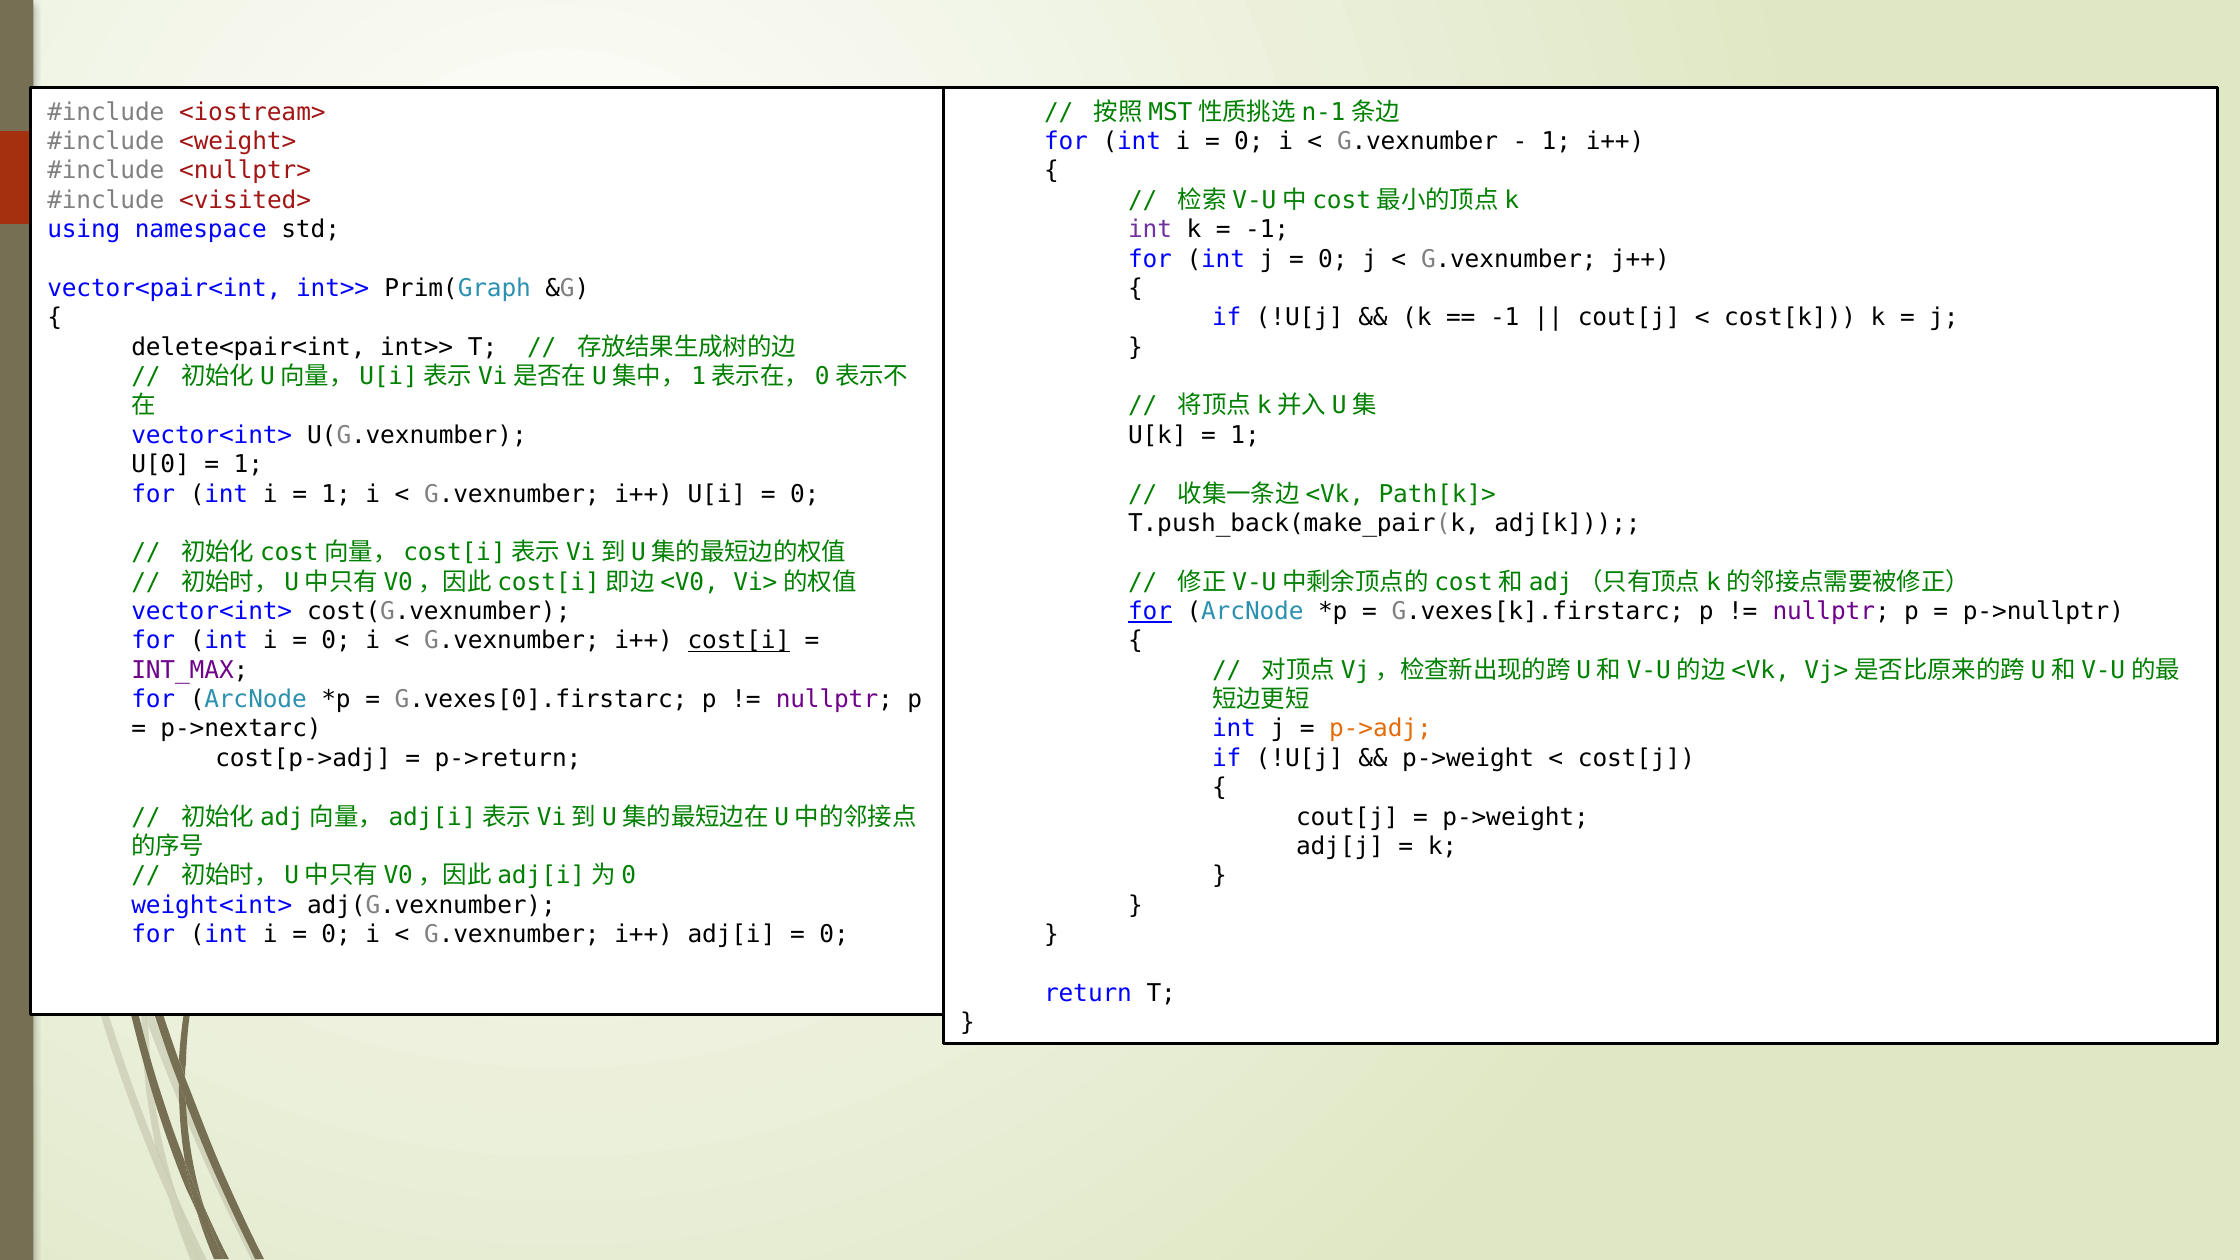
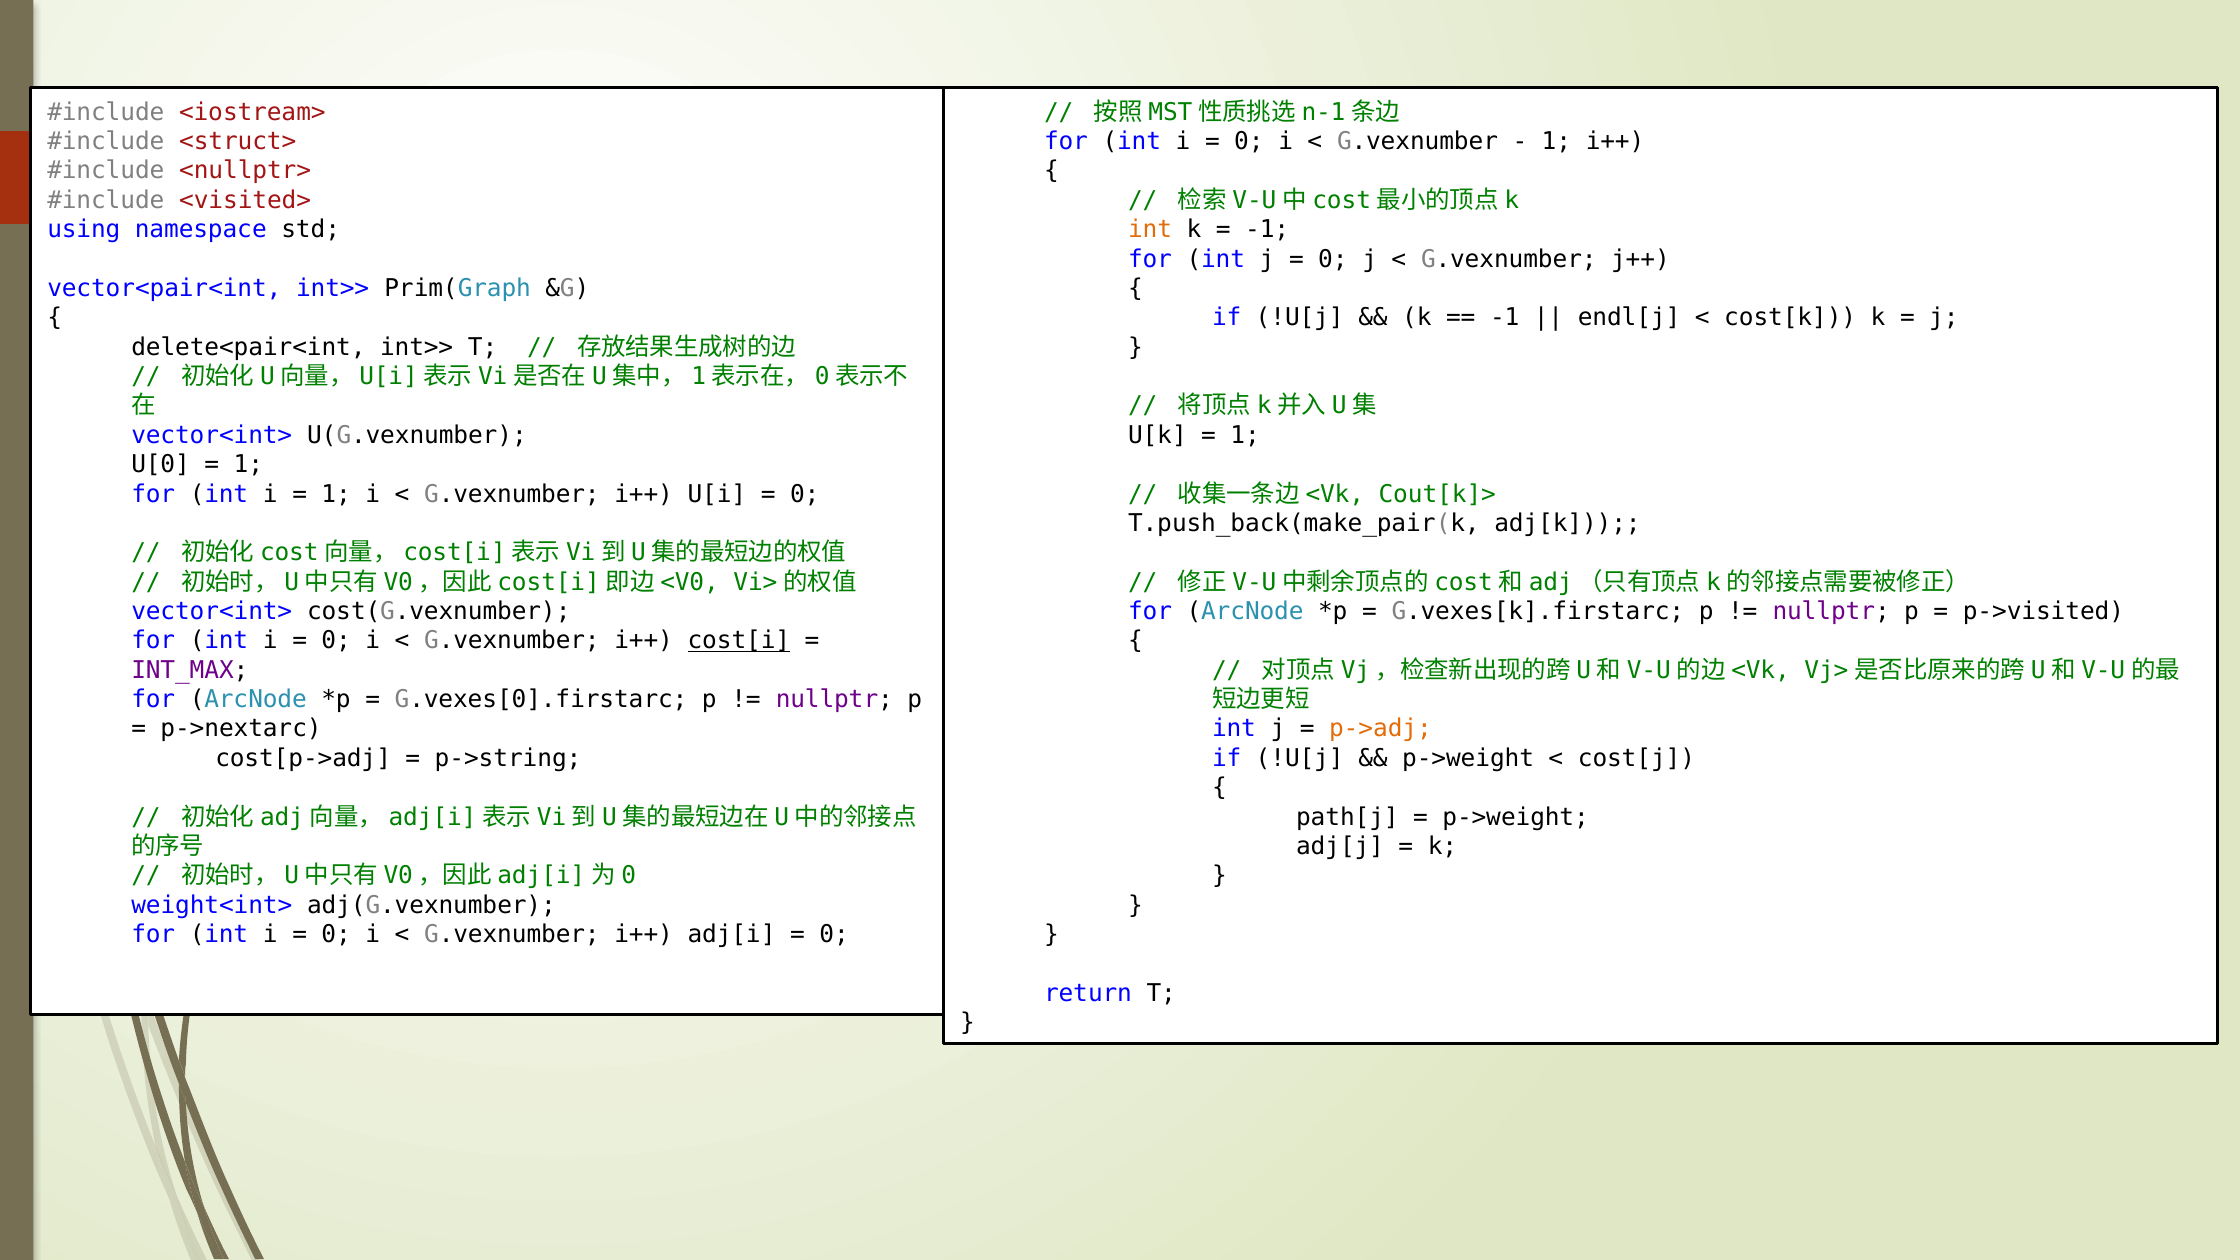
<weight>: <weight> -> <struct> (238, 142)
int colour: purple -> orange (1150, 230)
cout[j: cout[j -> endl[j (1629, 318)
Path[k]>: Path[k]> -> Cout[k]> (1437, 494)
for underline: present -> none (1150, 611)
p->nullptr: p->nullptr -> p->visited (2043, 611)
p->return: p->return -> p->string (508, 758)
cout[j: cout[j -> path[j (1347, 817)
